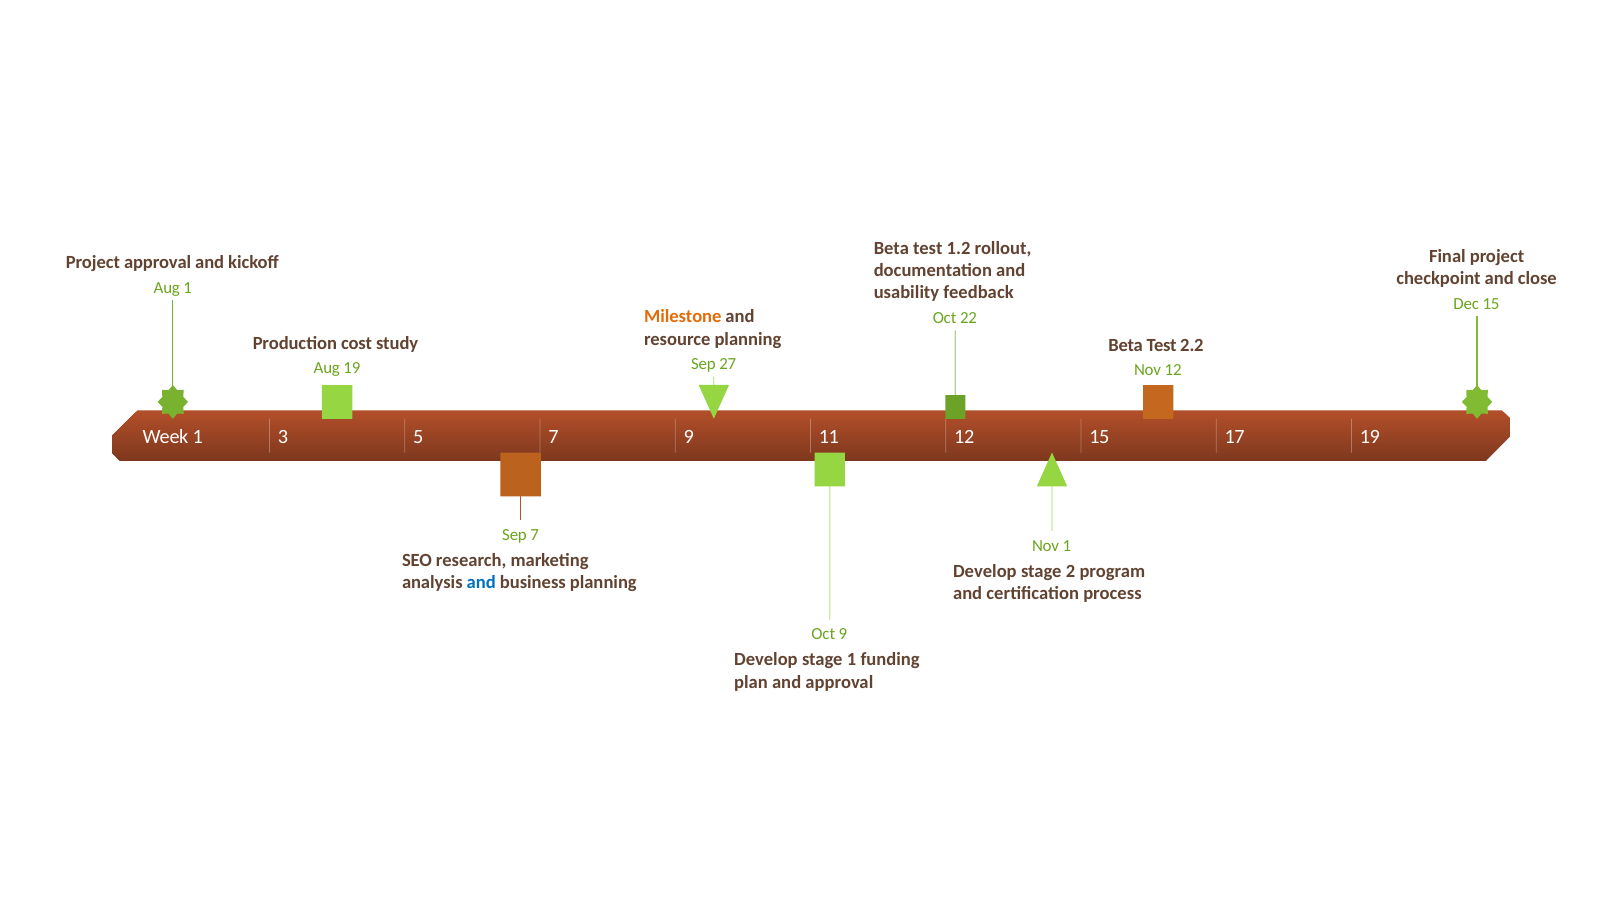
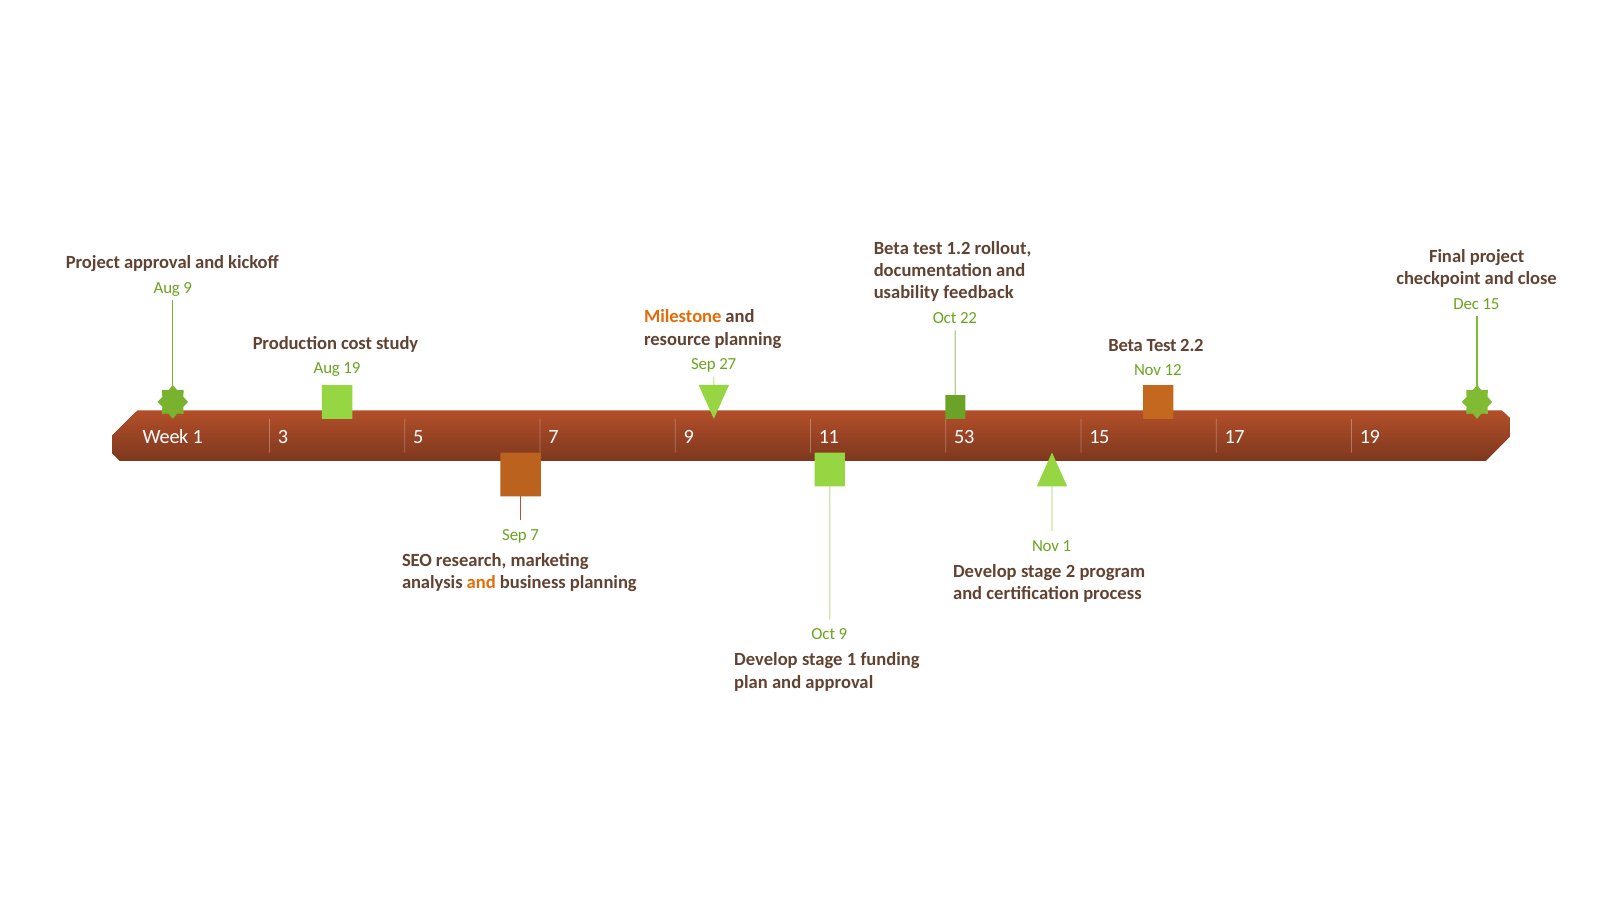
Aug 1: 1 -> 9 (188, 287)
11 12: 12 -> 53 (964, 437)
and colour: blue -> orange (481, 582)
